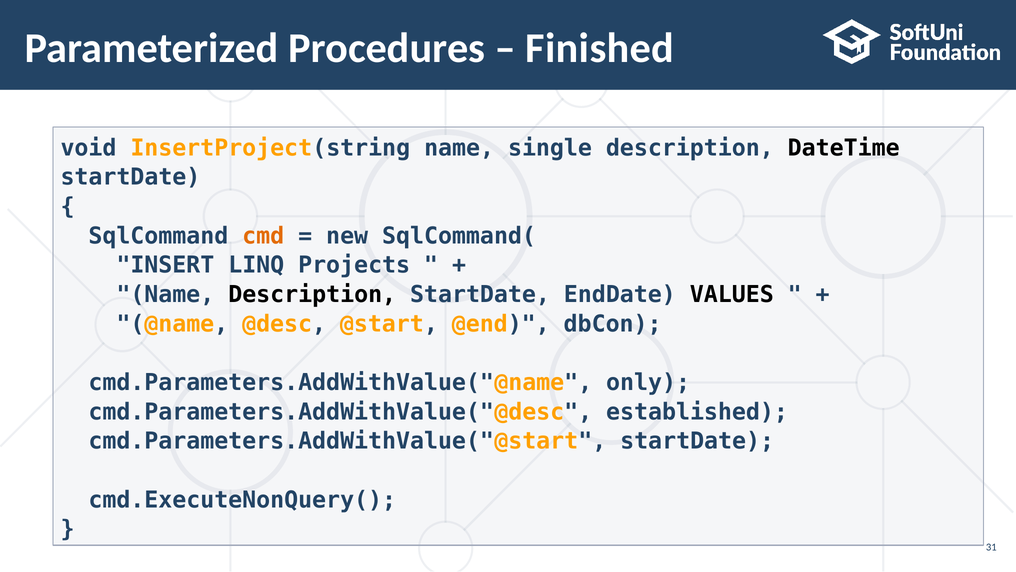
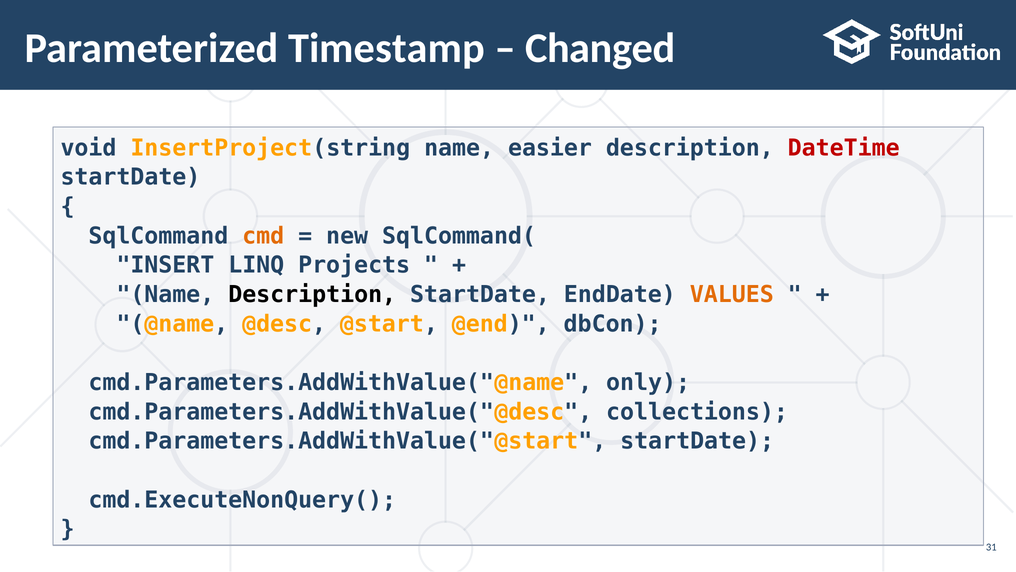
Procedures: Procedures -> Timestamp (387, 48)
Finished: Finished -> Changed (600, 48)
single: single -> easier (550, 148)
DateTime colour: black -> red (844, 148)
VALUES colour: black -> orange (732, 294)
established: established -> collections (697, 412)
